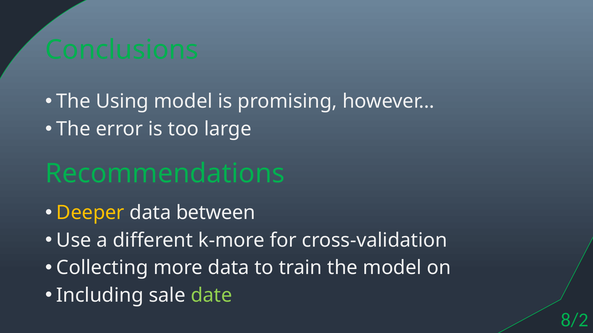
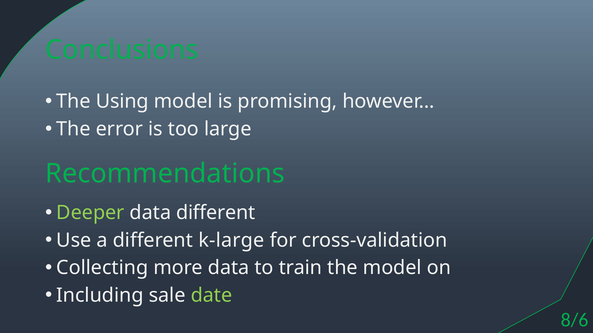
Deeper colour: yellow -> light green (90, 213)
data between: between -> different (216, 213)
k-more: k-more -> k-large (231, 241)
8/2: 8/2 -> 8/6 (575, 321)
